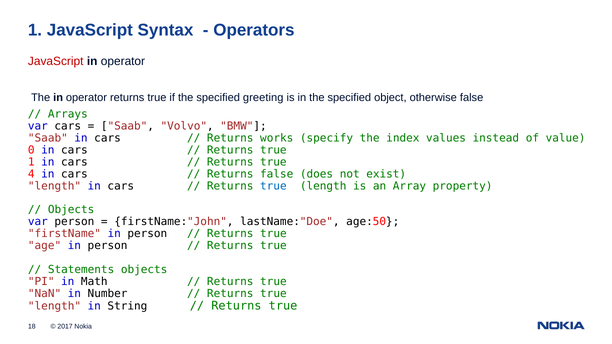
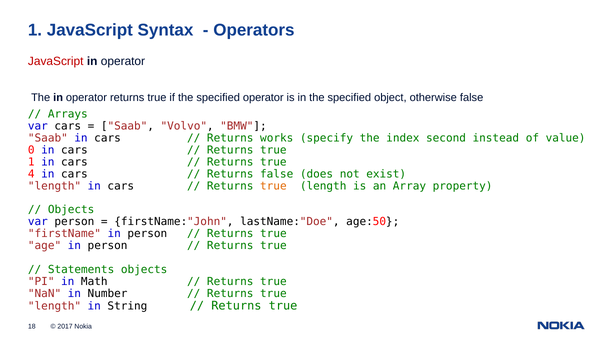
specified greeting: greeting -> operator (263, 98)
values: values -> second (446, 138)
true colour: blue -> orange (273, 186)
